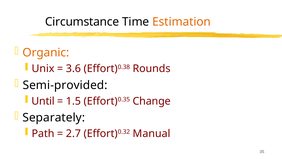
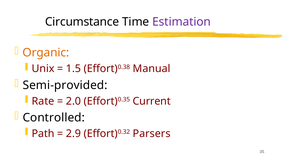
Estimation colour: orange -> purple (182, 22)
3.6: 3.6 -> 1.5 (73, 69)
Rounds: Rounds -> Manual (152, 69)
Until: Until -> Rate (43, 101)
1.5: 1.5 -> 2.0 (73, 101)
Change: Change -> Current (152, 101)
Separately: Separately -> Controlled (54, 117)
2.7: 2.7 -> 2.9 (73, 133)
Manual: Manual -> Parsers (152, 133)
